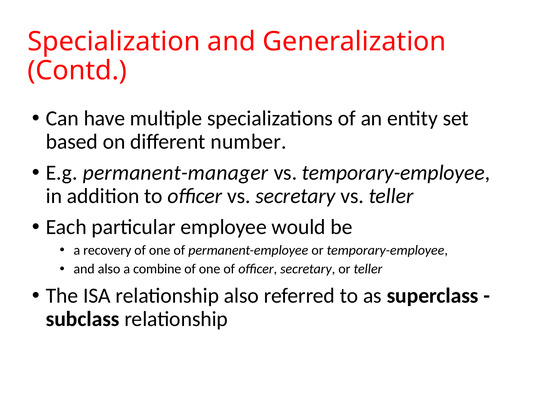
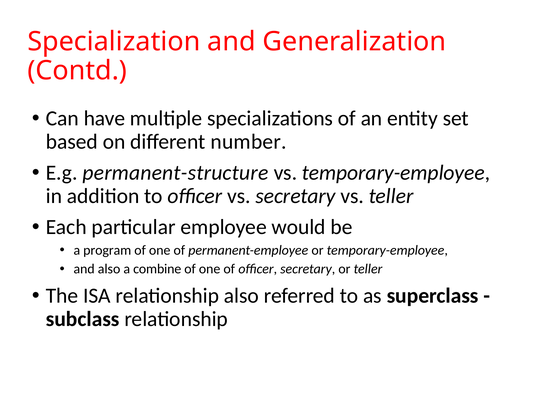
permanent-manager: permanent-manager -> permanent-structure (175, 173)
recovery: recovery -> program (107, 250)
